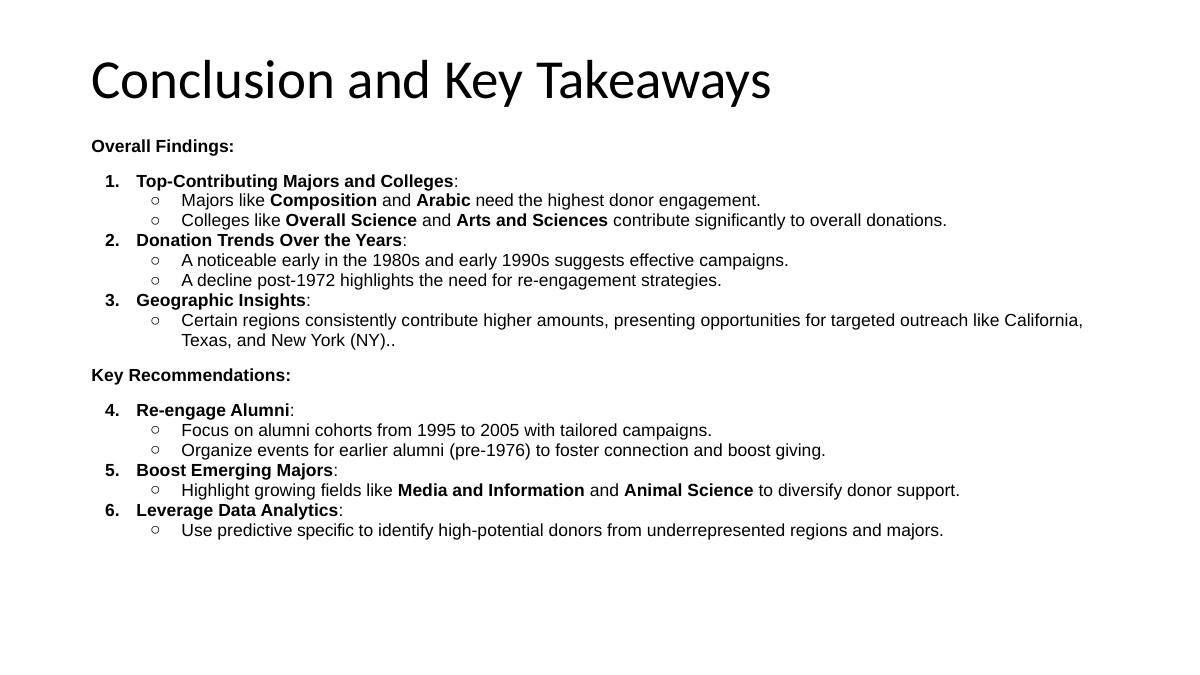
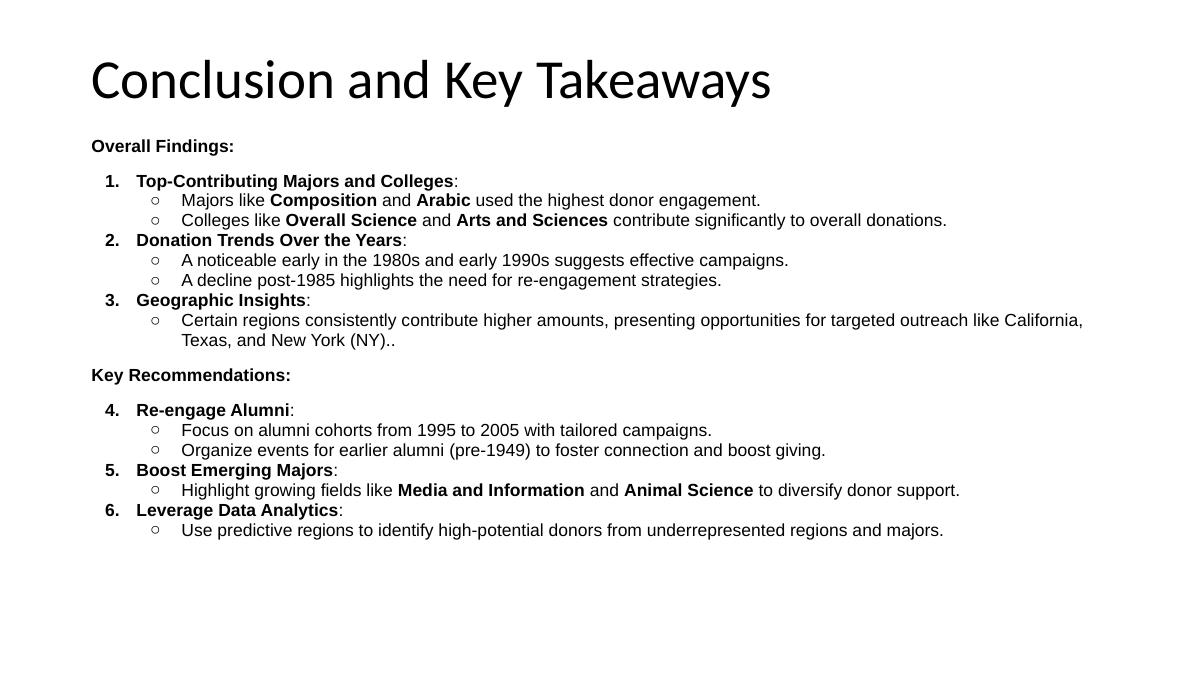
Arabic need: need -> used (495, 201)
post-1972: post-1972 -> post-1985 (296, 281)
pre-1976: pre-1976 -> pre-1949 (490, 451)
predictive specific: specific -> regions (326, 530)
